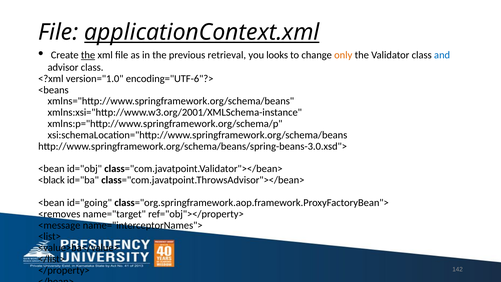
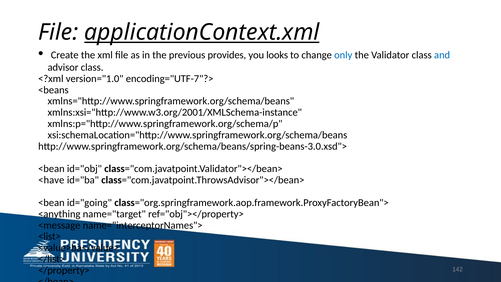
the underline: present -> none (88, 55)
retrieval: retrieval -> provides (227, 55)
only colour: orange -> blue (343, 55)
encoding="UTF-6"?>: encoding="UTF-6"?> -> encoding="UTF-7"?> (170, 79)
<black: <black -> <have (51, 180)
<removes: <removes -> <anything (59, 214)
